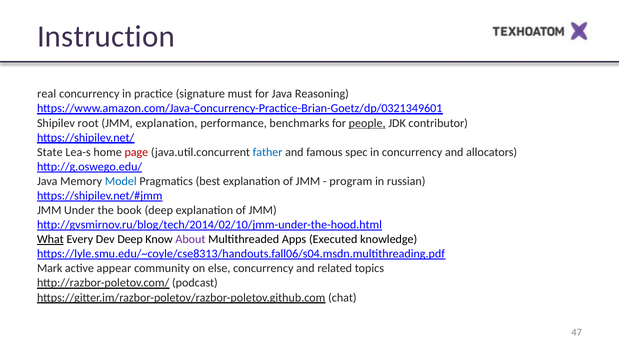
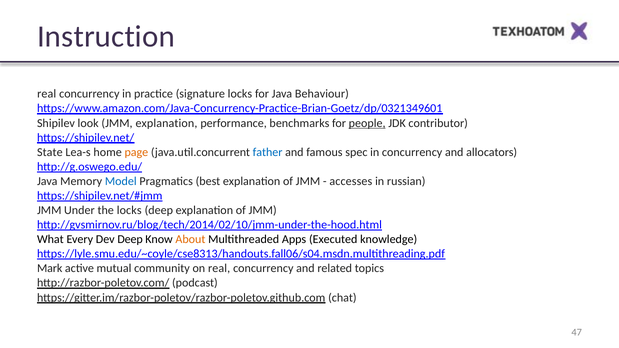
signature must: must -> locks (240, 94)
Reasoning: Reasoning -> Behaviour (322, 94)
root: root -> look (88, 123)
page colour: red -> orange (136, 152)
program: program -> accesses (351, 181)
the book: book -> locks (129, 210)
What underline: present -> none (50, 240)
About colour: purple -> orange (190, 240)
appear: appear -> mutual (114, 269)
on else: else -> real (219, 269)
